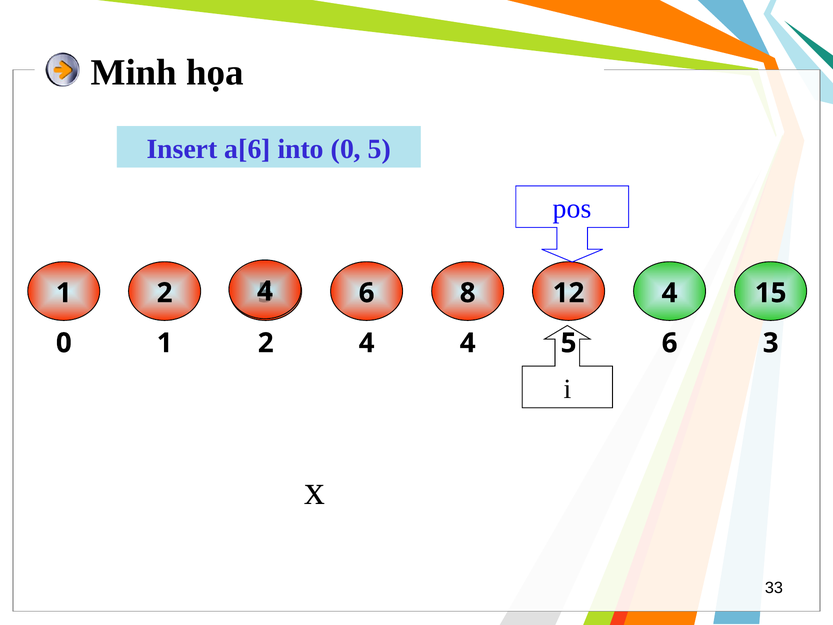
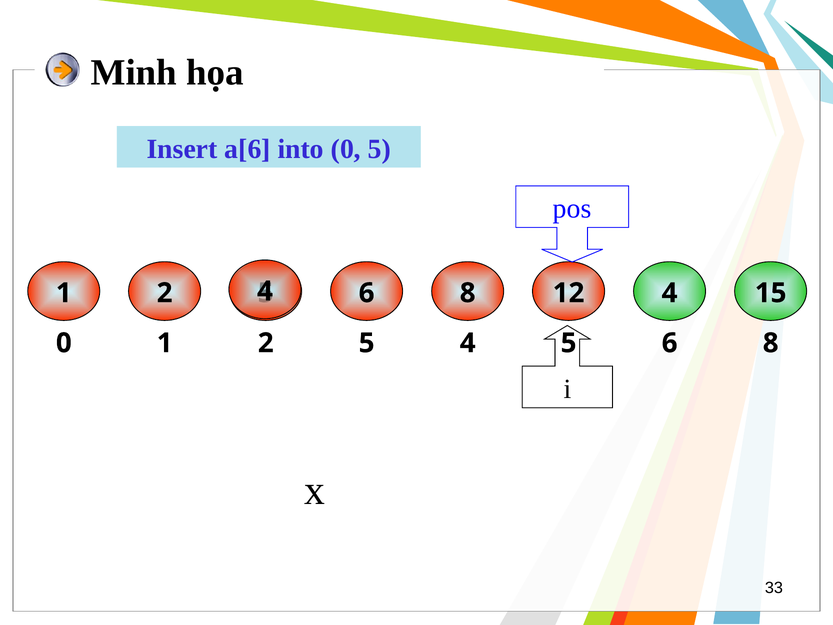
1 2 4: 4 -> 5 (367, 343)
4 5 6 3: 3 -> 8 (771, 343)
